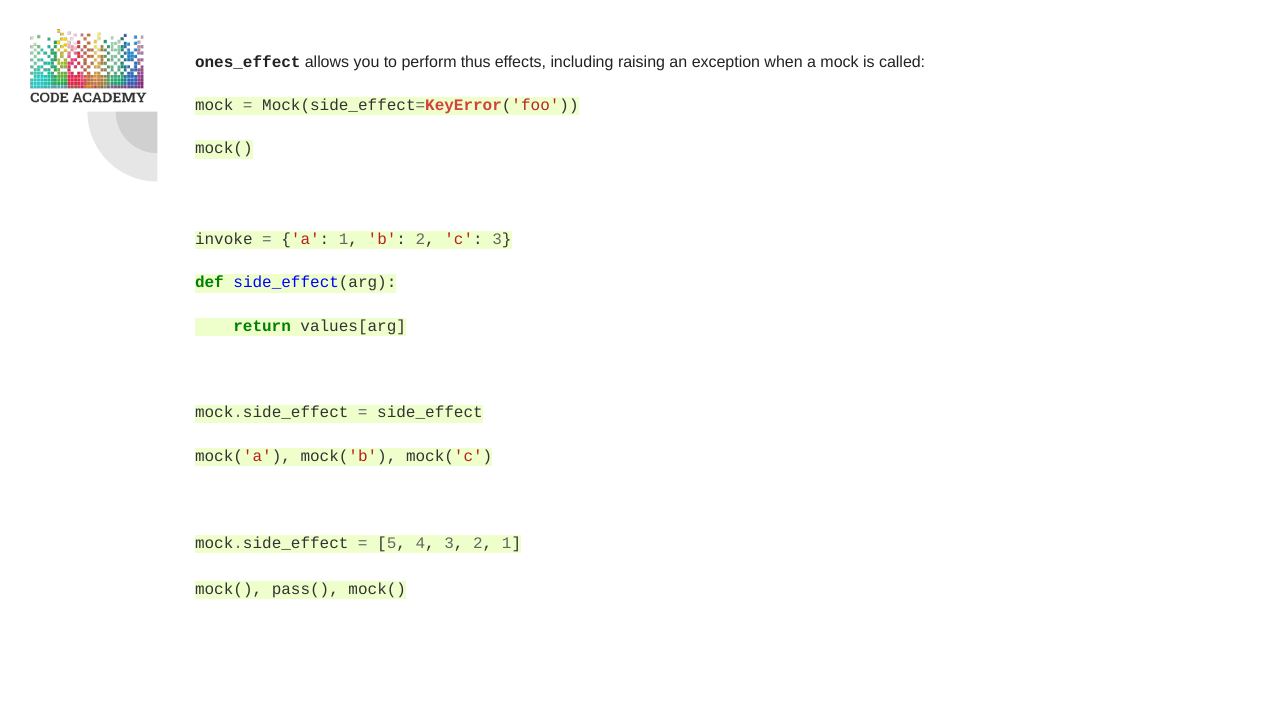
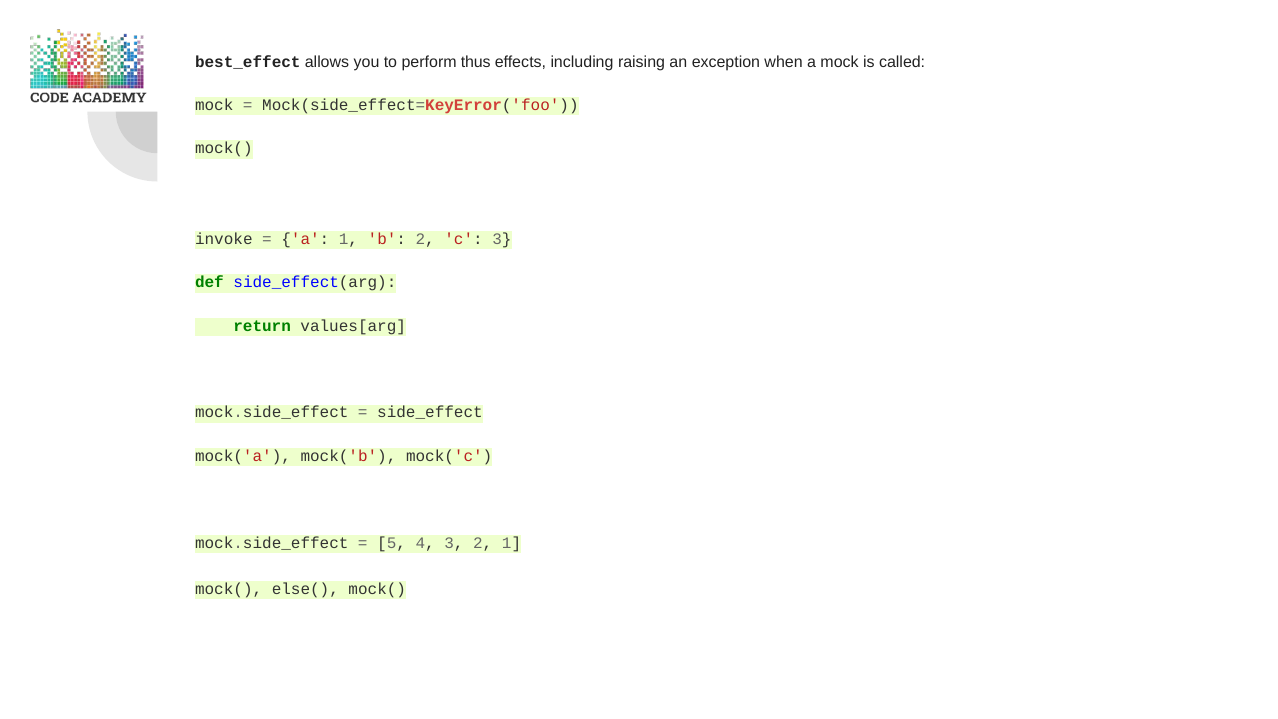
ones_effect: ones_effect -> best_effect (248, 62)
pass(: pass( -> else( (305, 589)
